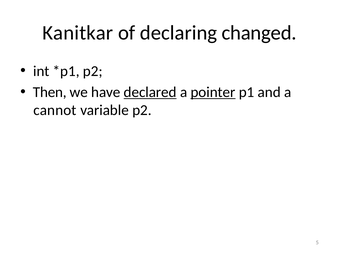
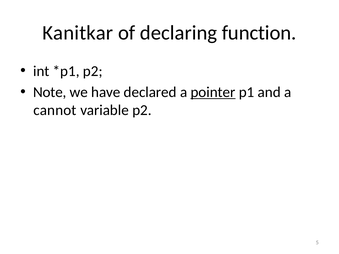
changed: changed -> function (259, 33)
Then: Then -> Note (50, 92)
declared underline: present -> none (150, 92)
